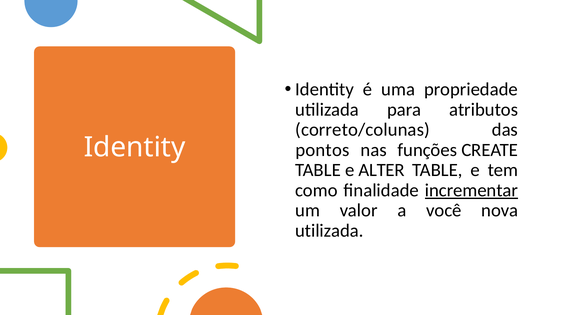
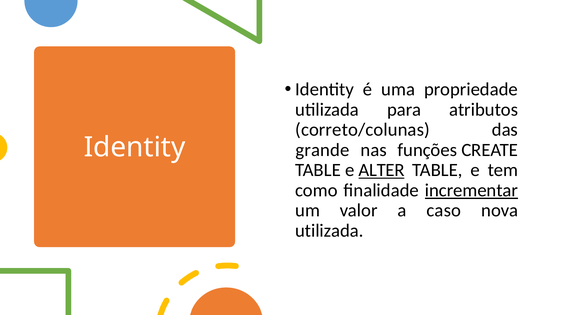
pontos: pontos -> grande (322, 150)
ALTER underline: none -> present (382, 170)
você: você -> caso (444, 211)
